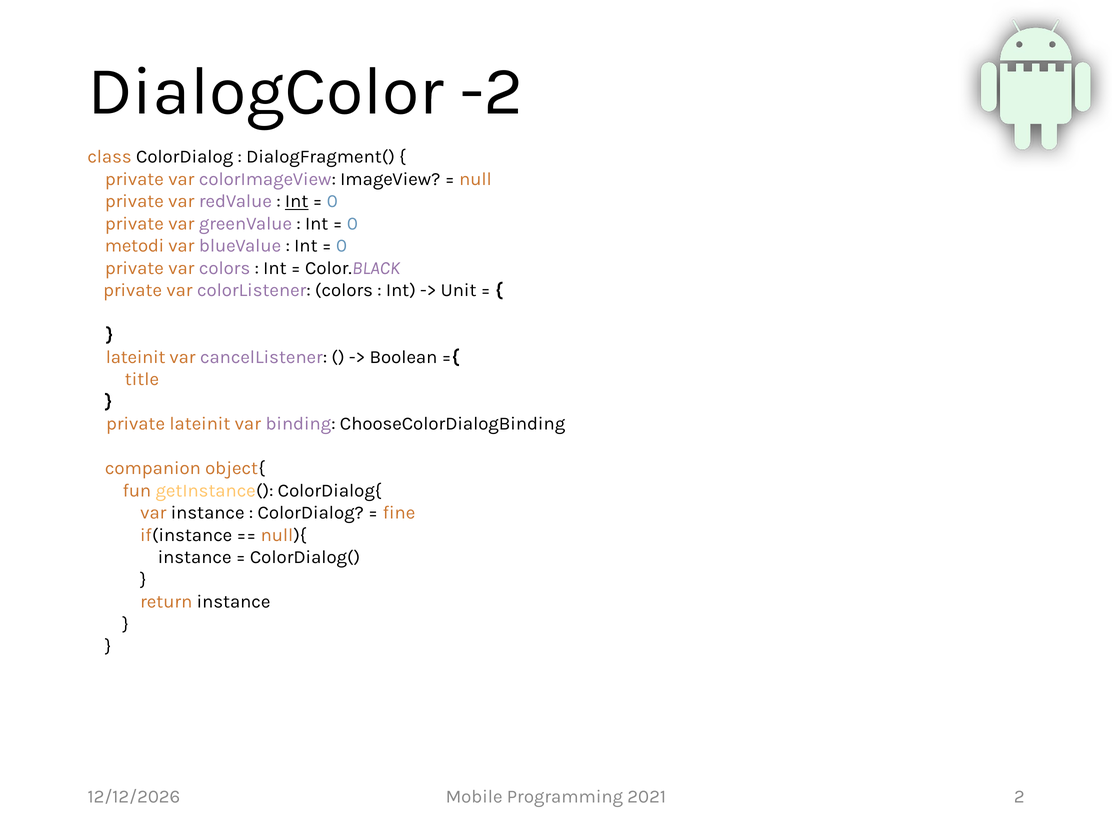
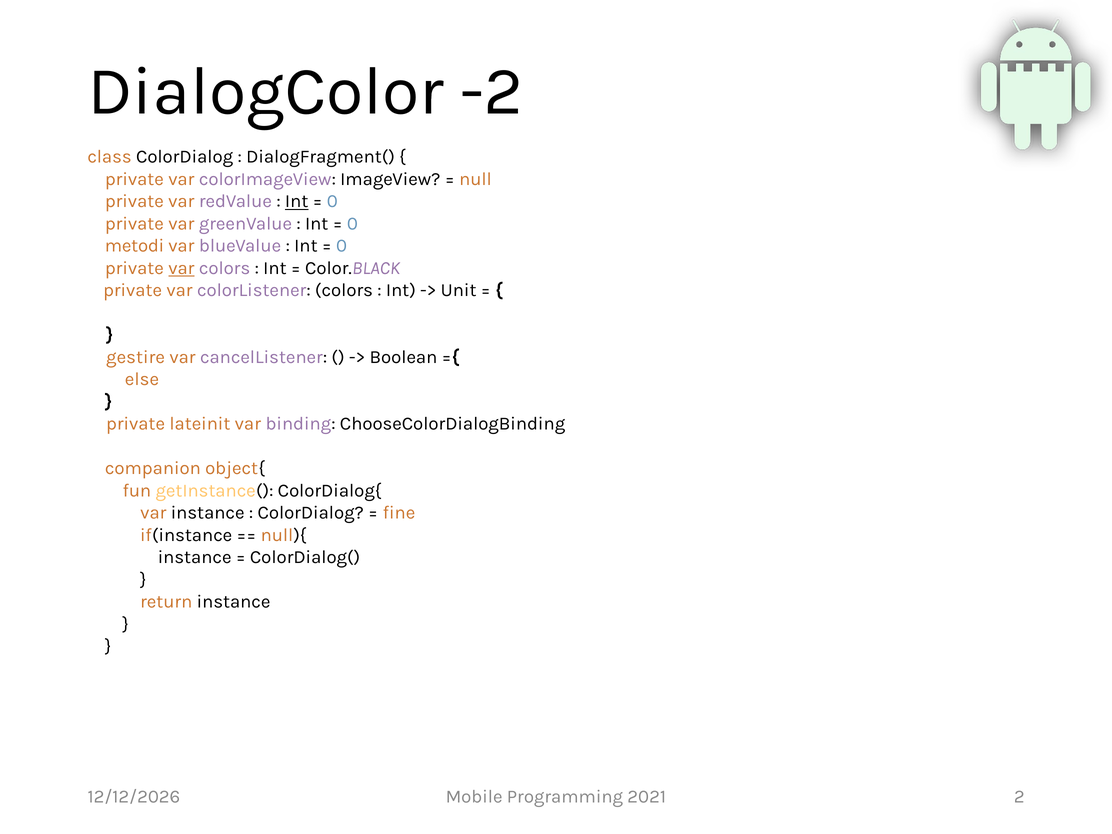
var underline: none -> present (181, 268)
lateinit: lateinit -> gestire (136, 357)
title: title -> else (142, 379)
